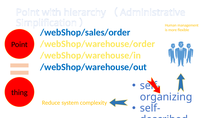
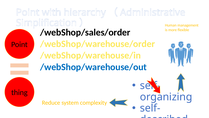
/webShop/sales/order colour: blue -> black (85, 32)
